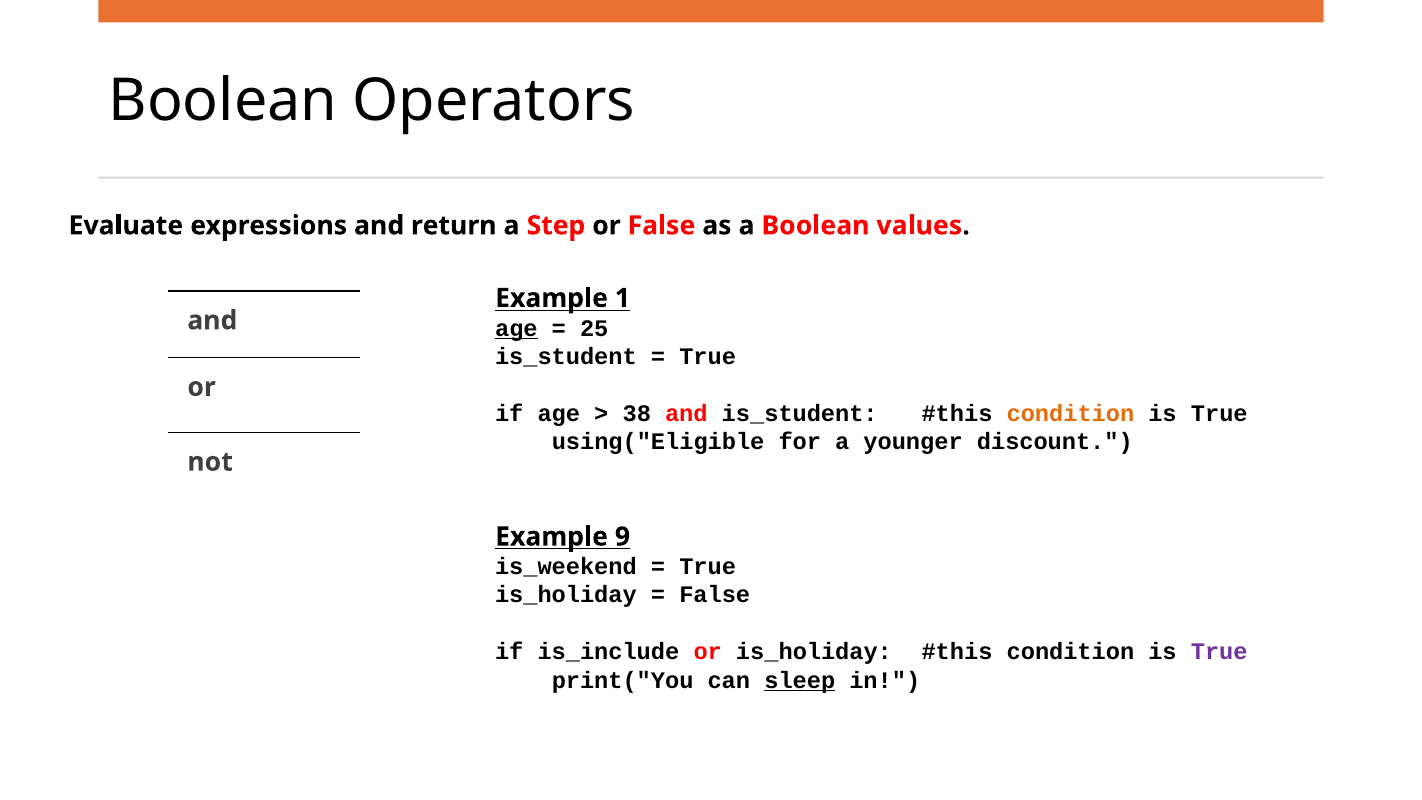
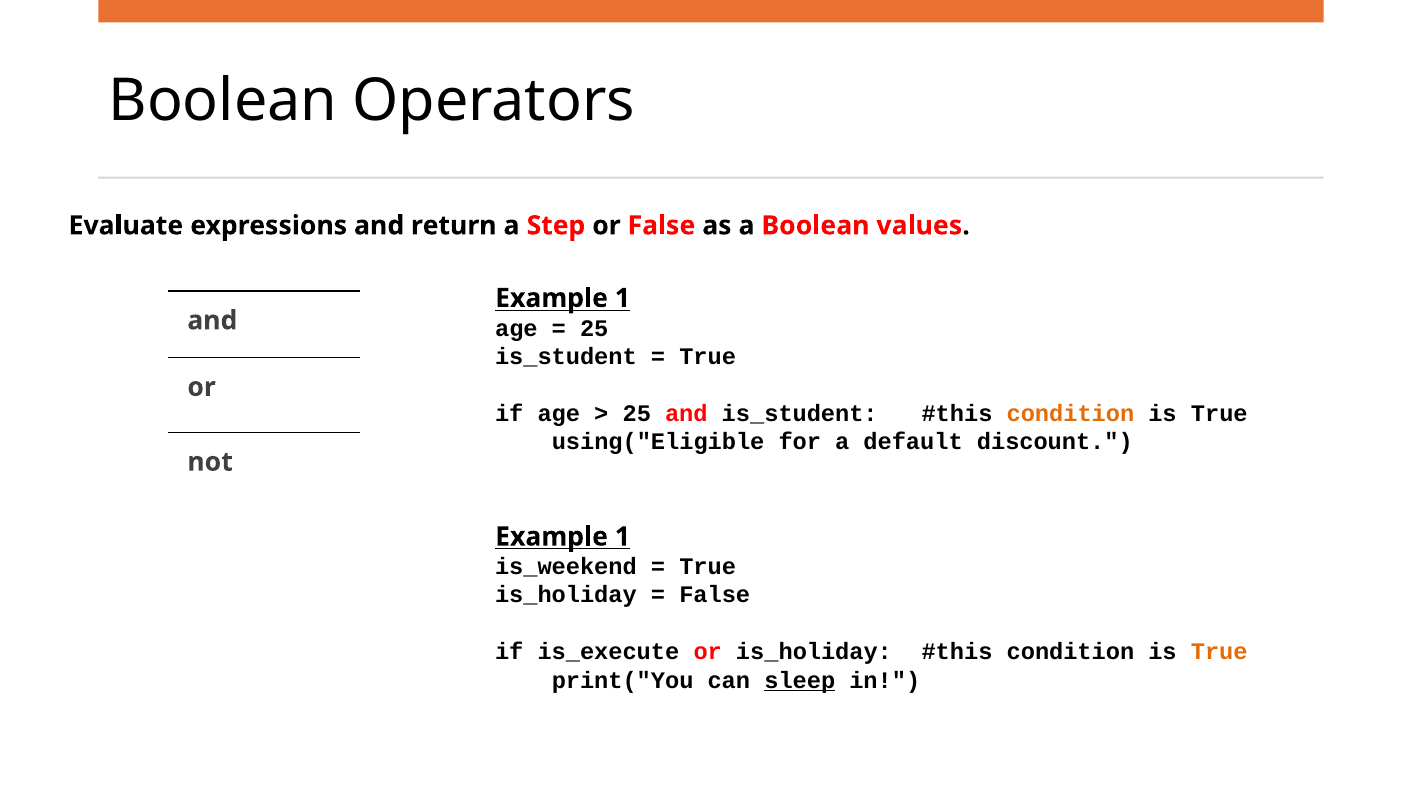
age underline: present -> none (516, 328)
38: 38 -> 25 (637, 413)
younger: younger -> default (913, 442)
9: 9 -> 1 (622, 537)
is_include: is_include -> is_execute (608, 652)
True colour: purple -> orange (1219, 652)
